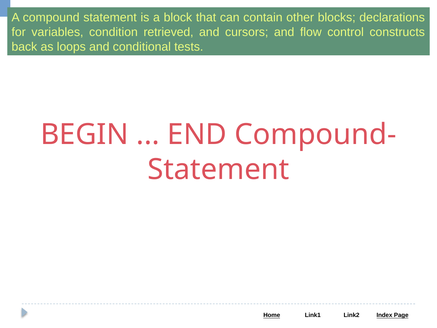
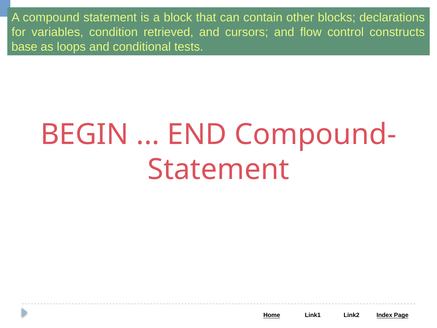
back: back -> base (24, 47)
